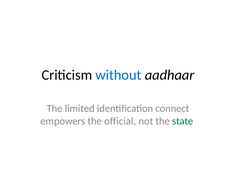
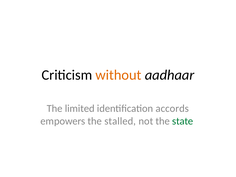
without colour: blue -> orange (118, 75)
connect: connect -> accords (172, 109)
official: official -> stalled (120, 121)
